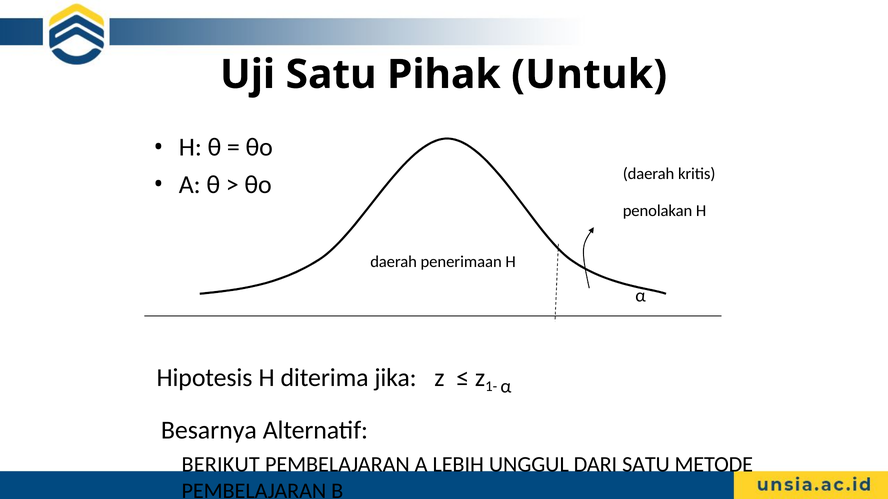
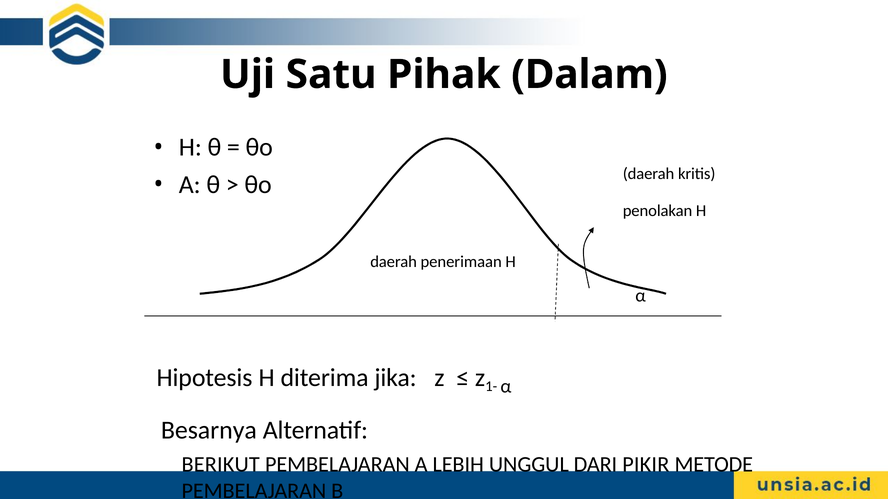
Untuk: Untuk -> Dalam (589, 75)
DARI SATU: SATU -> PIKIR (646, 465)
